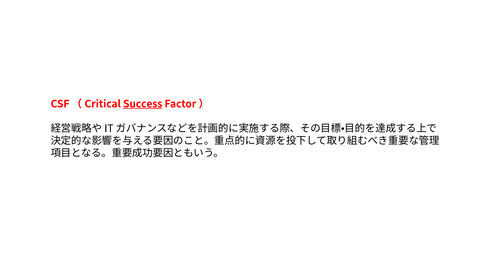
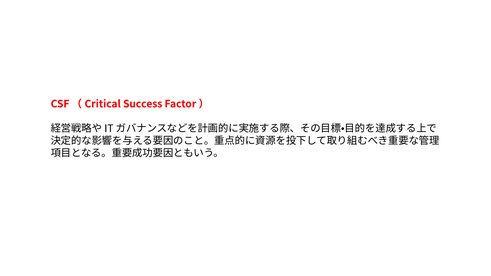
Success underline: present -> none (143, 104)
